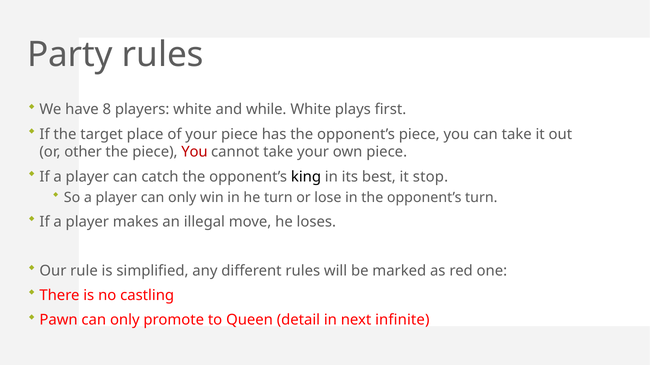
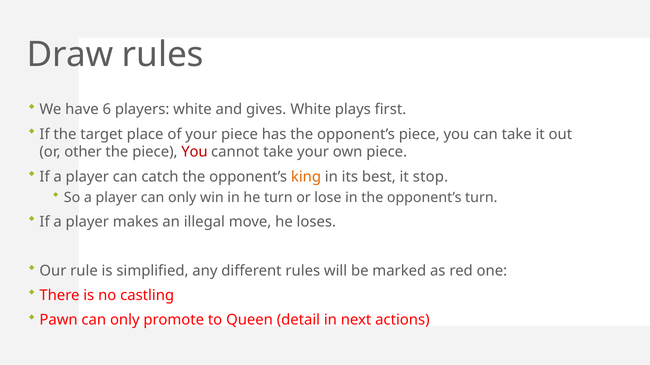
Party: Party -> Draw (70, 55)
8: 8 -> 6 (107, 110)
while: while -> gives (266, 110)
king colour: black -> orange (306, 177)
infinite: infinite -> actions (402, 321)
